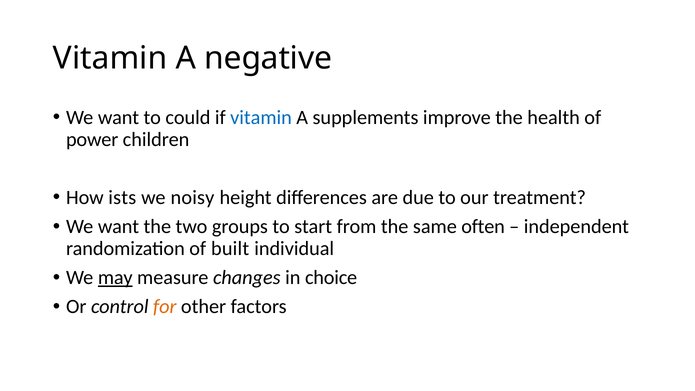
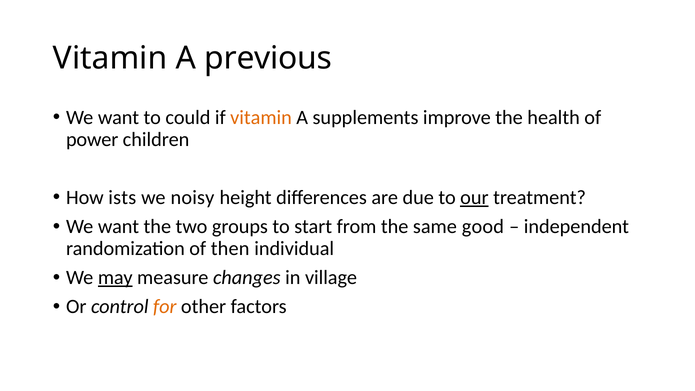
negative: negative -> previous (268, 58)
vitamin colour: blue -> orange (261, 117)
our underline: none -> present (474, 197)
often: often -> good (483, 227)
built: built -> then (230, 248)
choice: choice -> village (331, 278)
